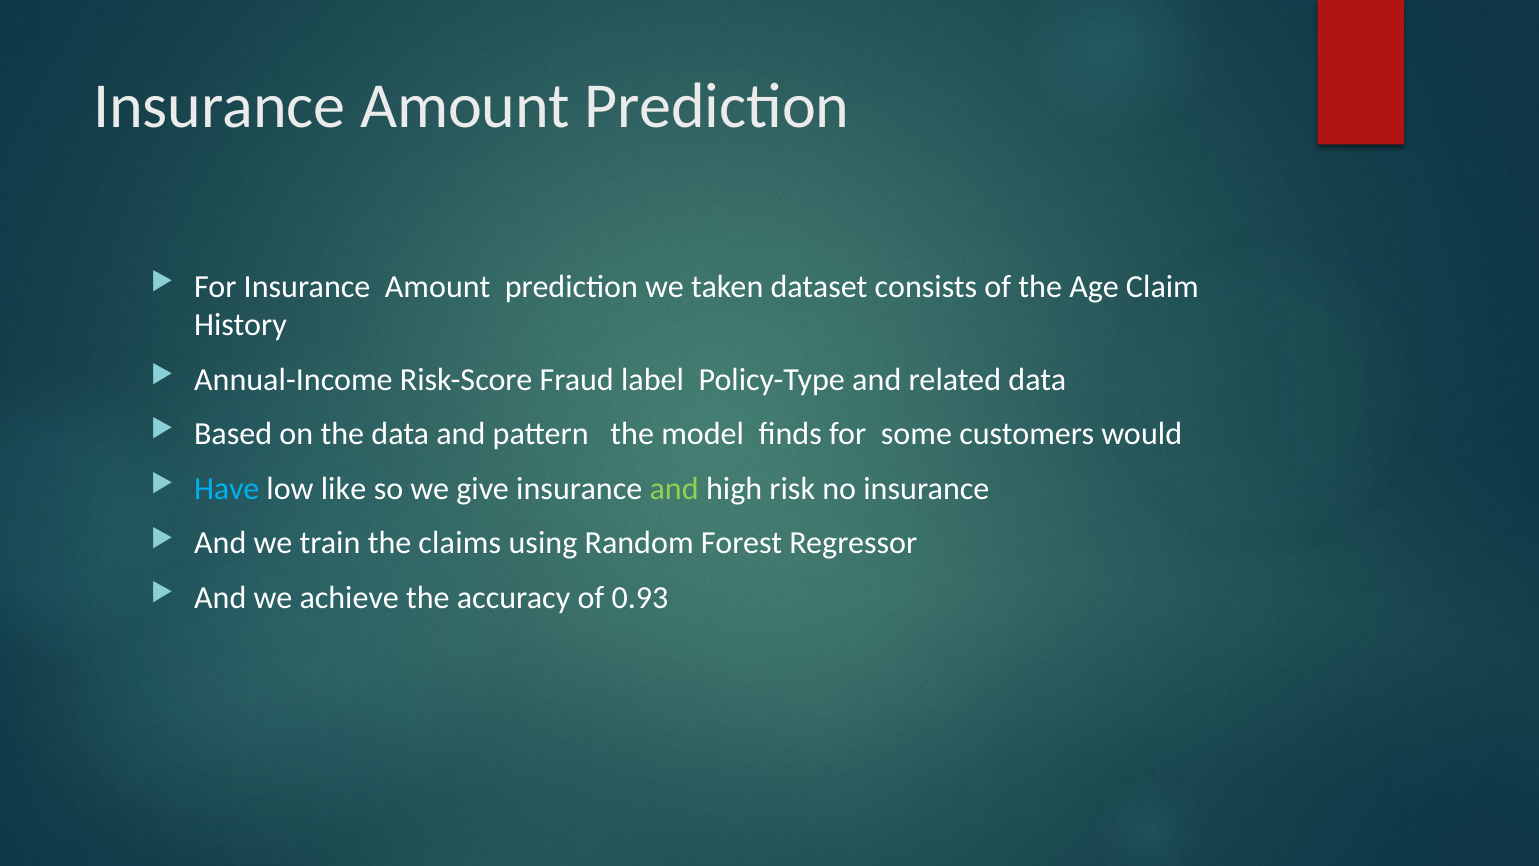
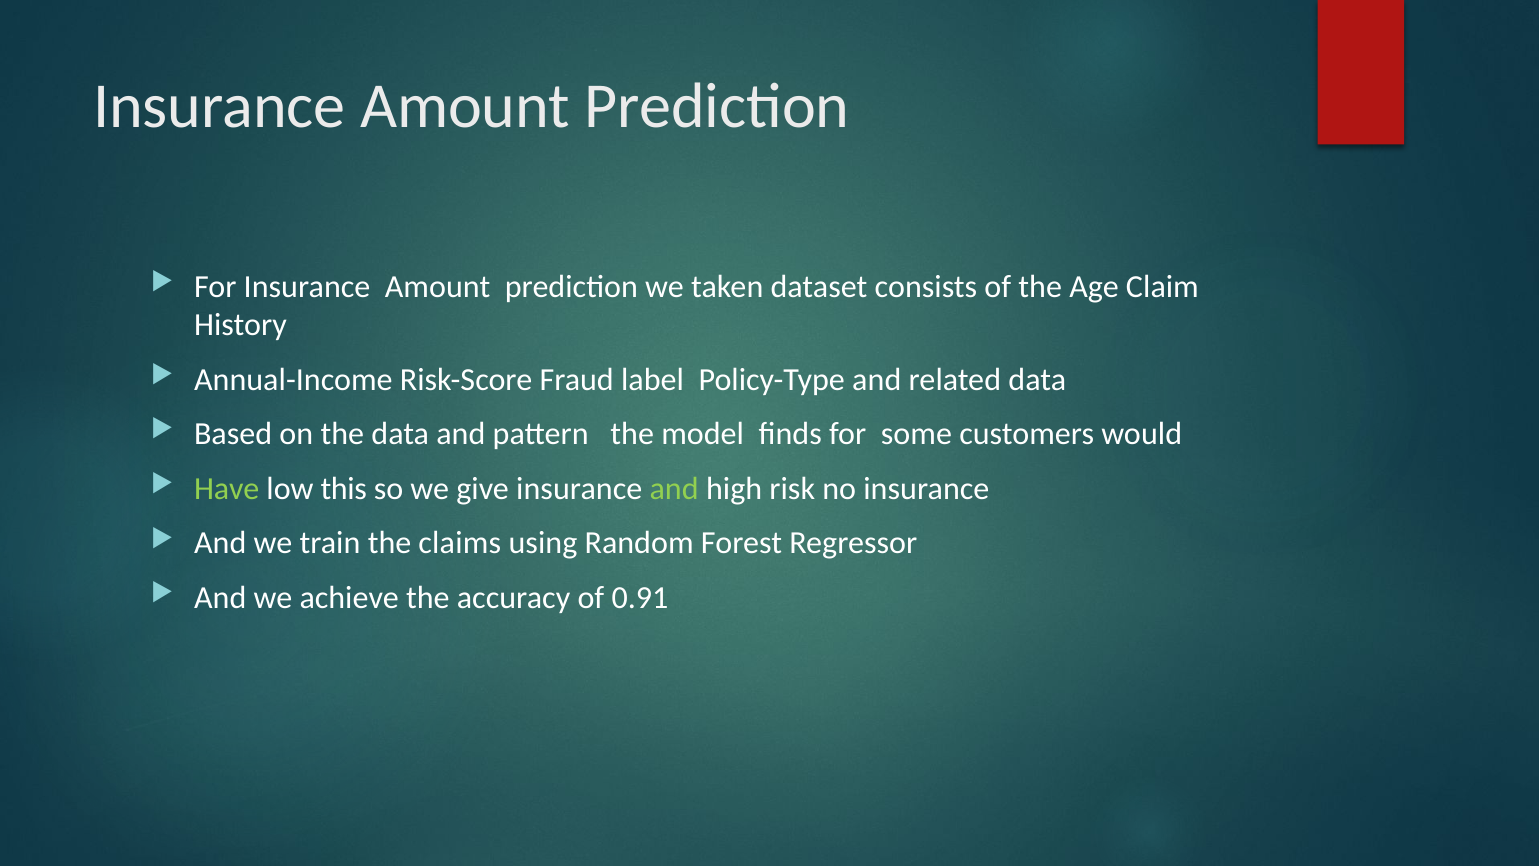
Have colour: light blue -> light green (227, 489)
like: like -> this (344, 489)
0.93: 0.93 -> 0.91 (640, 598)
